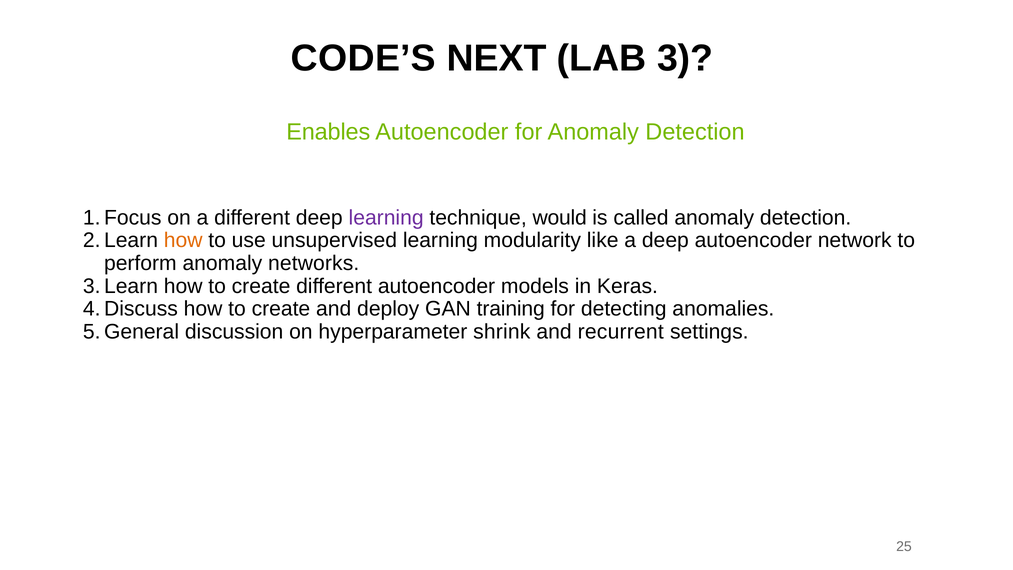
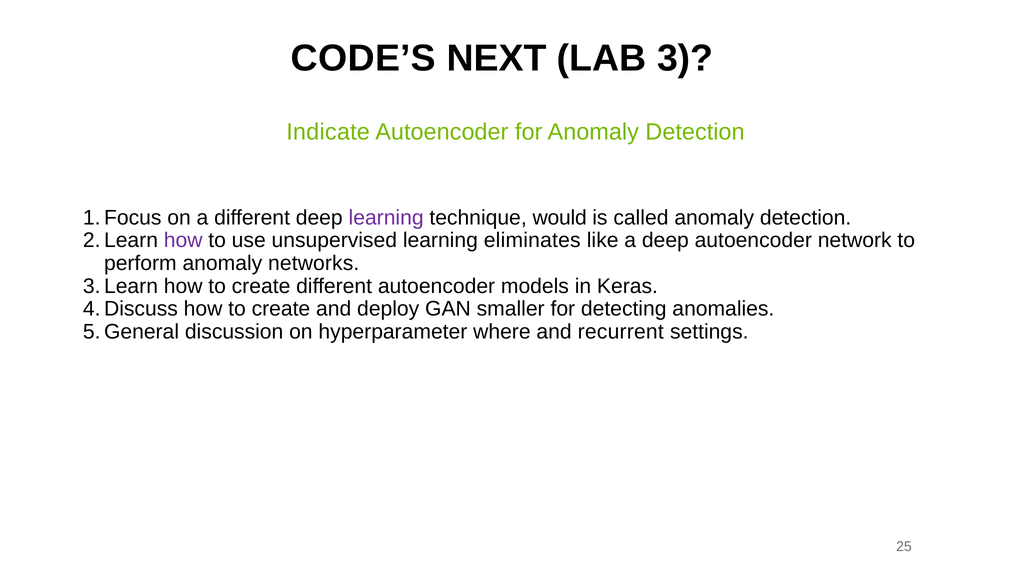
Enables: Enables -> Indicate (328, 132)
how colour: orange -> purple (183, 240)
modularity: modularity -> eliminates (532, 240)
training: training -> smaller (511, 309)
shrink: shrink -> where (502, 332)
